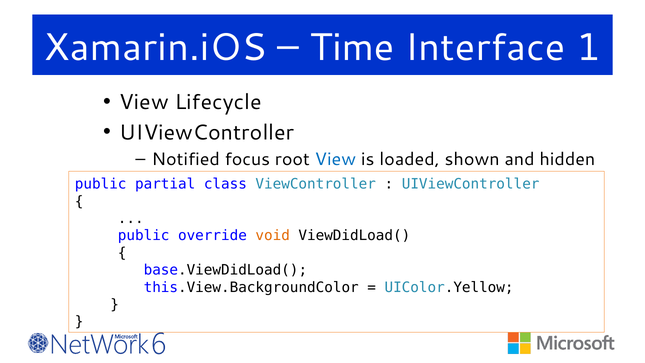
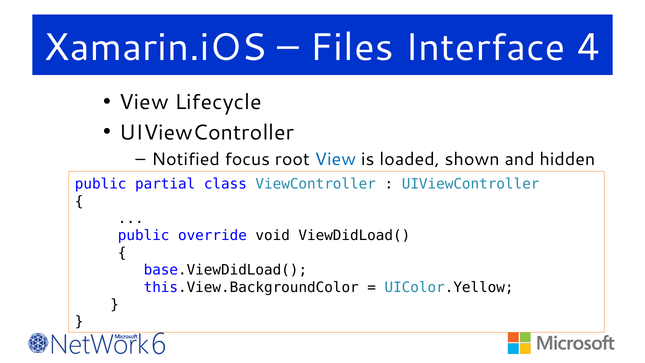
Time: Time -> Files (352, 47)
1: 1 -> 4 (588, 47)
void colour: orange -> black (273, 236)
